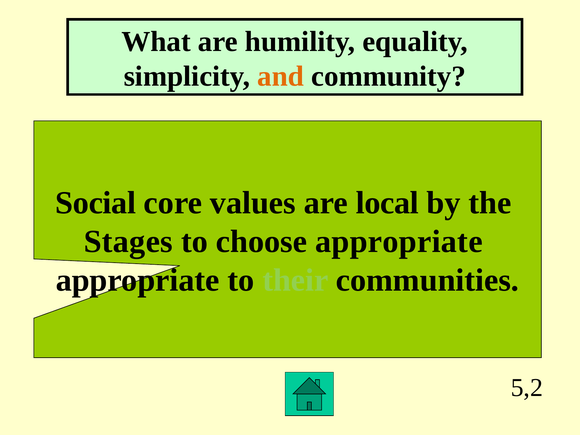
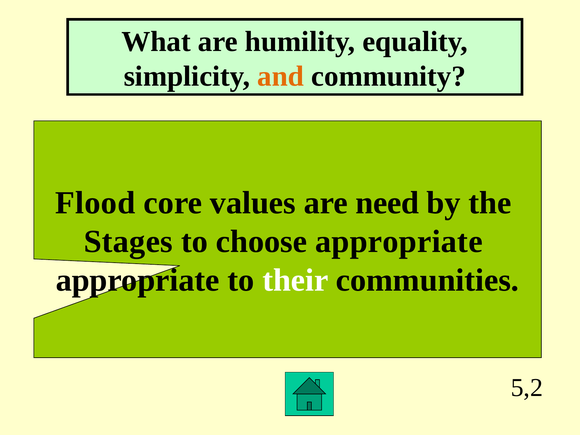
Social: Social -> Flood (95, 203)
local: local -> need (387, 203)
their colour: light green -> white (295, 280)
